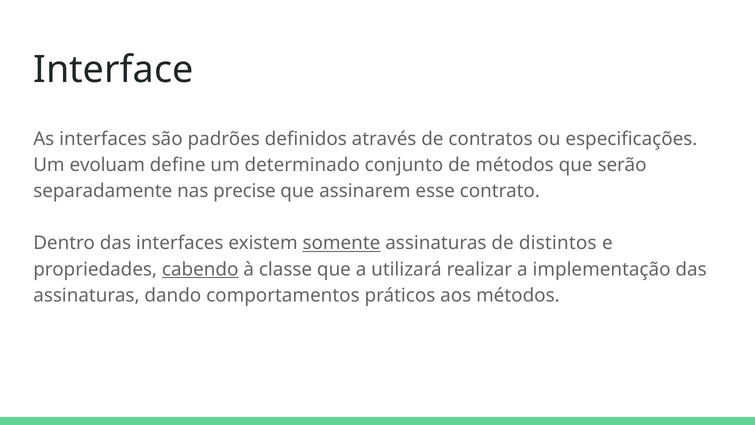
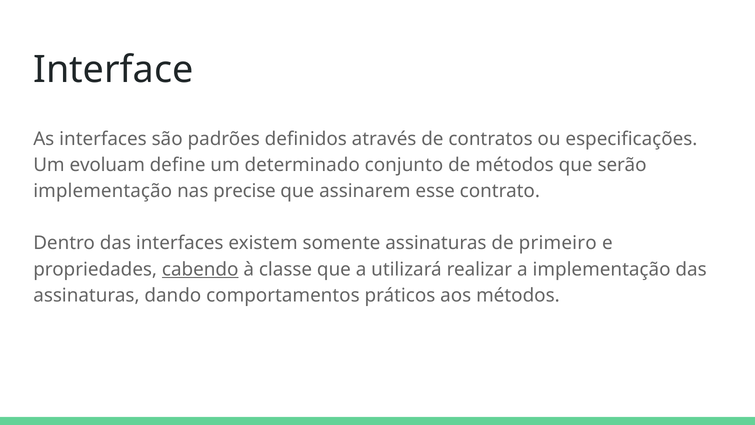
separadamente: separadamente -> implementação (103, 191)
somente underline: present -> none (341, 243)
distintos: distintos -> primeiro (558, 243)
